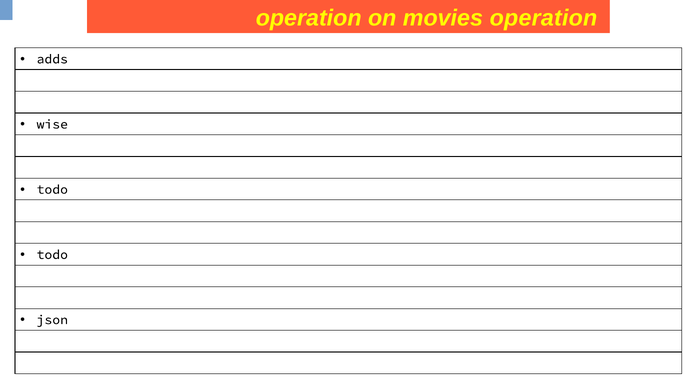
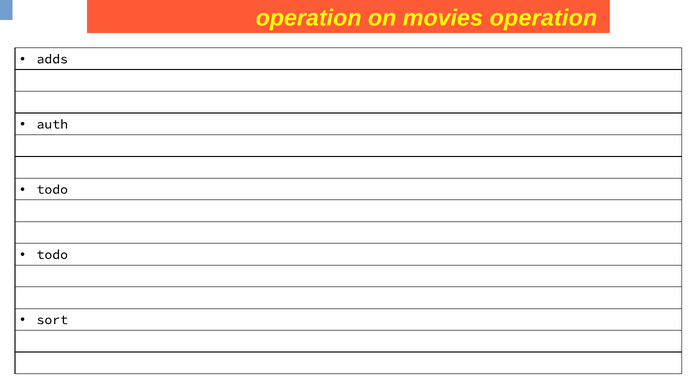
wise: wise -> auth (52, 124)
json: json -> sort (52, 320)
